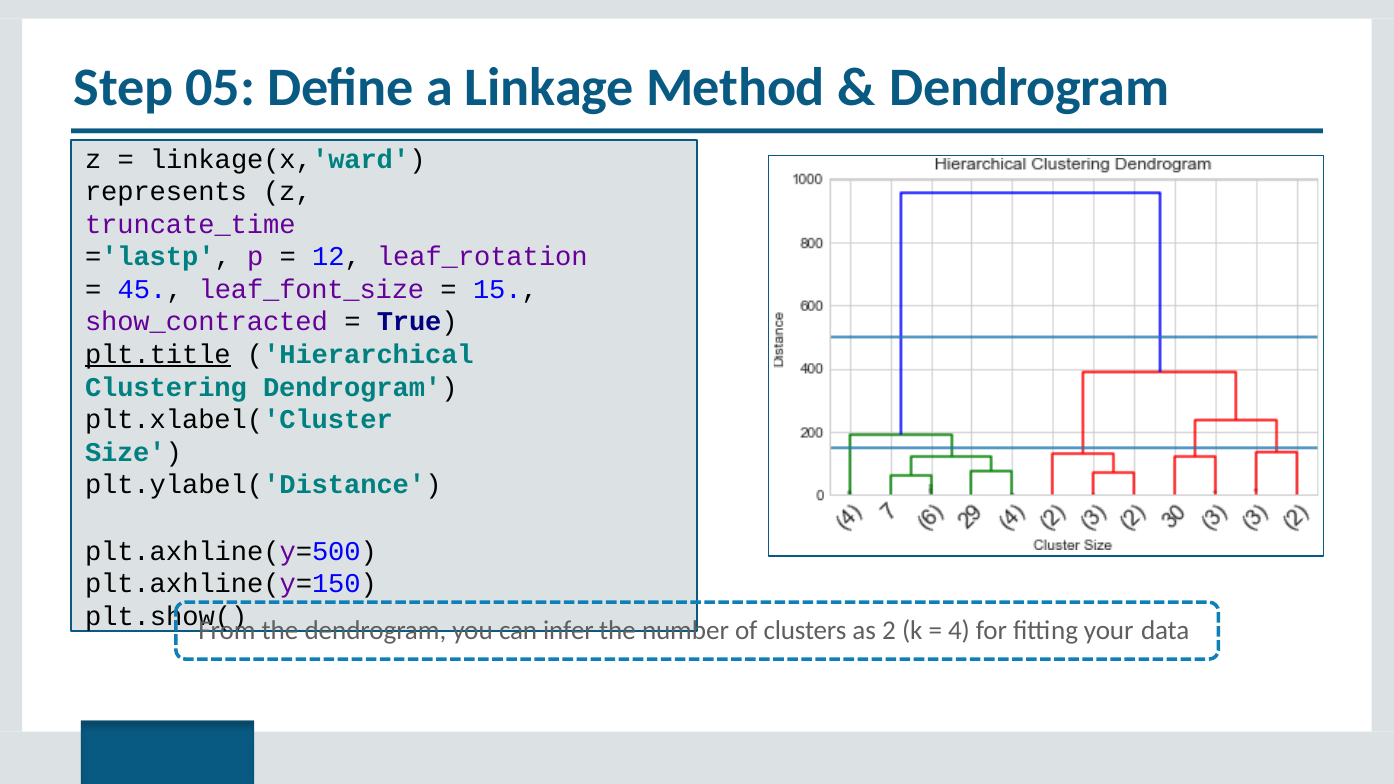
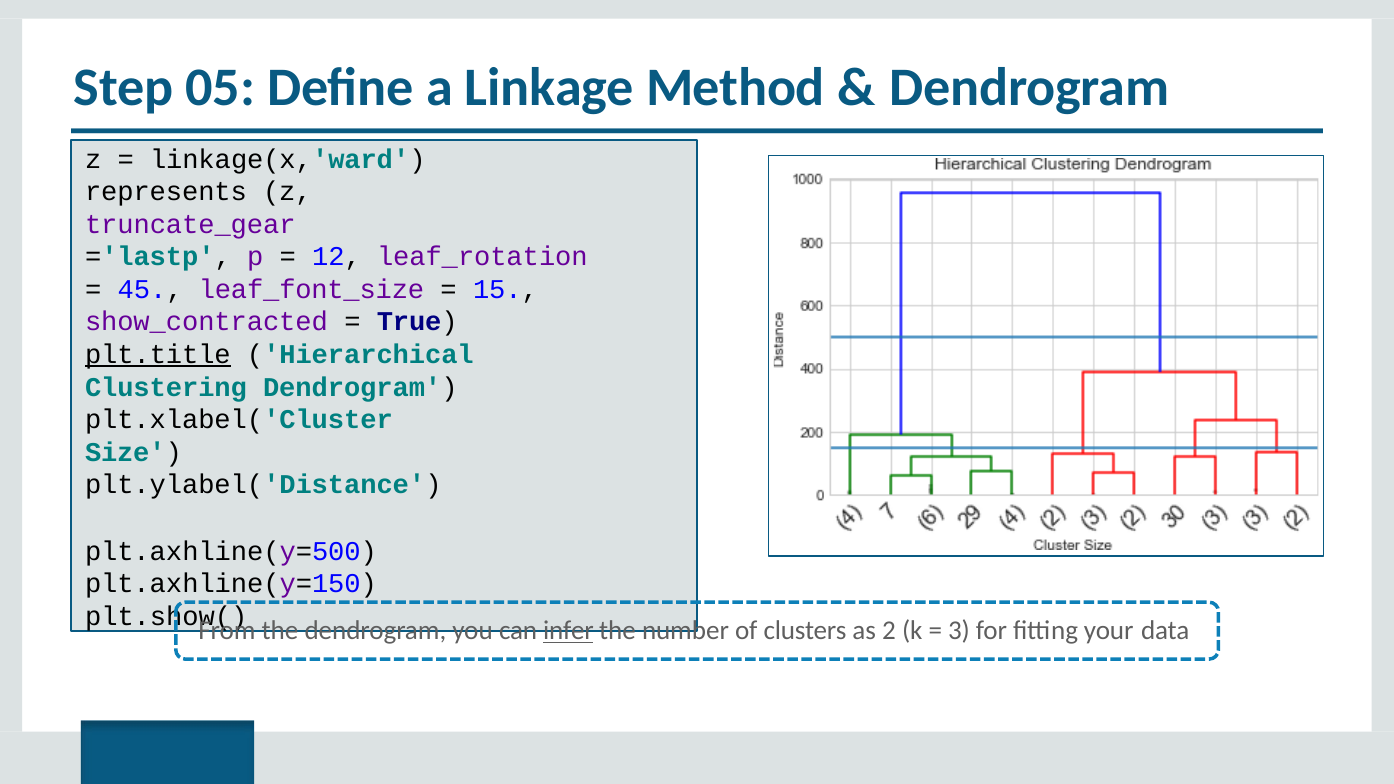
truncate_time: truncate_time -> truncate_gear (190, 224)
infer underline: none -> present (568, 631)
4: 4 -> 3 (959, 631)
